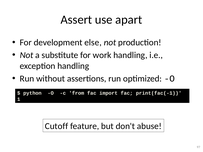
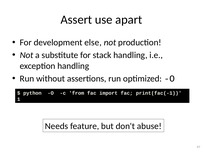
work: work -> stack (102, 55)
Cutoff: Cutoff -> Needs (57, 126)
